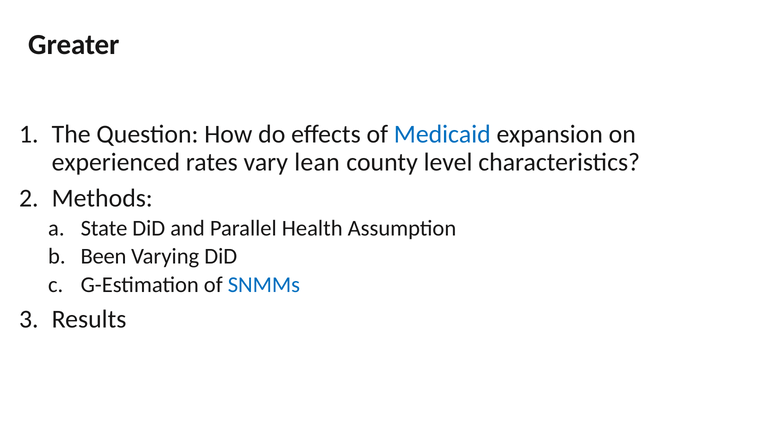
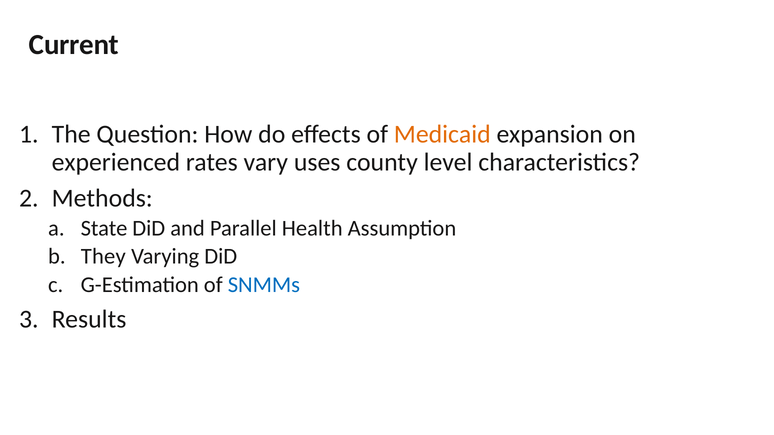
Greater: Greater -> Current (74, 45)
Medicaid colour: blue -> orange (442, 134)
lean: lean -> uses (317, 162)
Been: Been -> They (103, 257)
